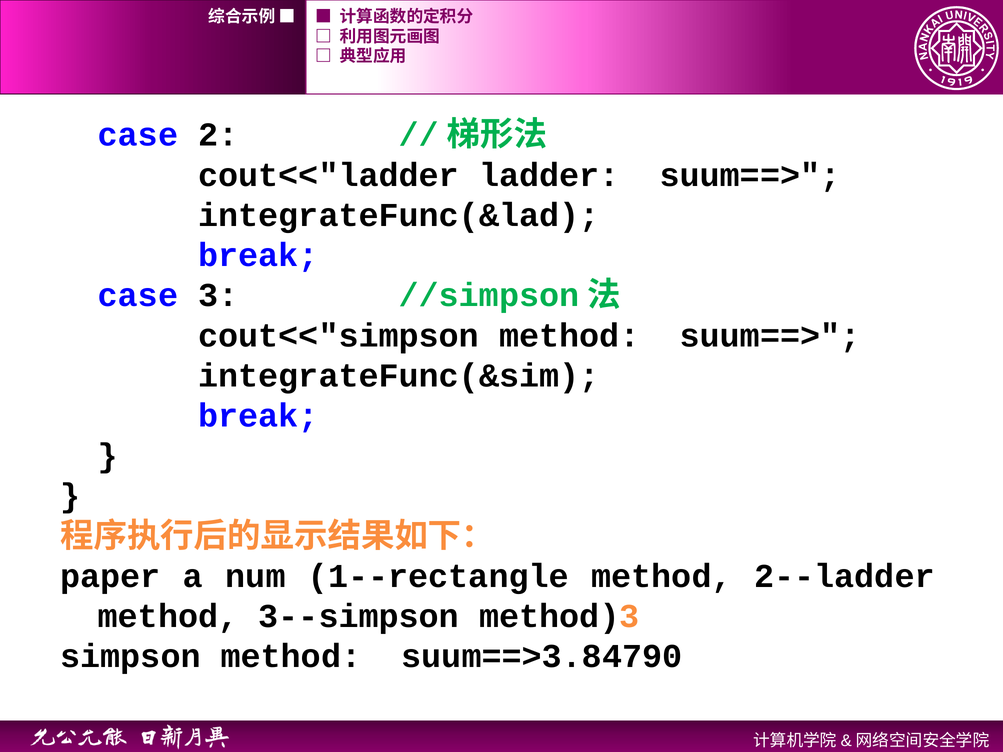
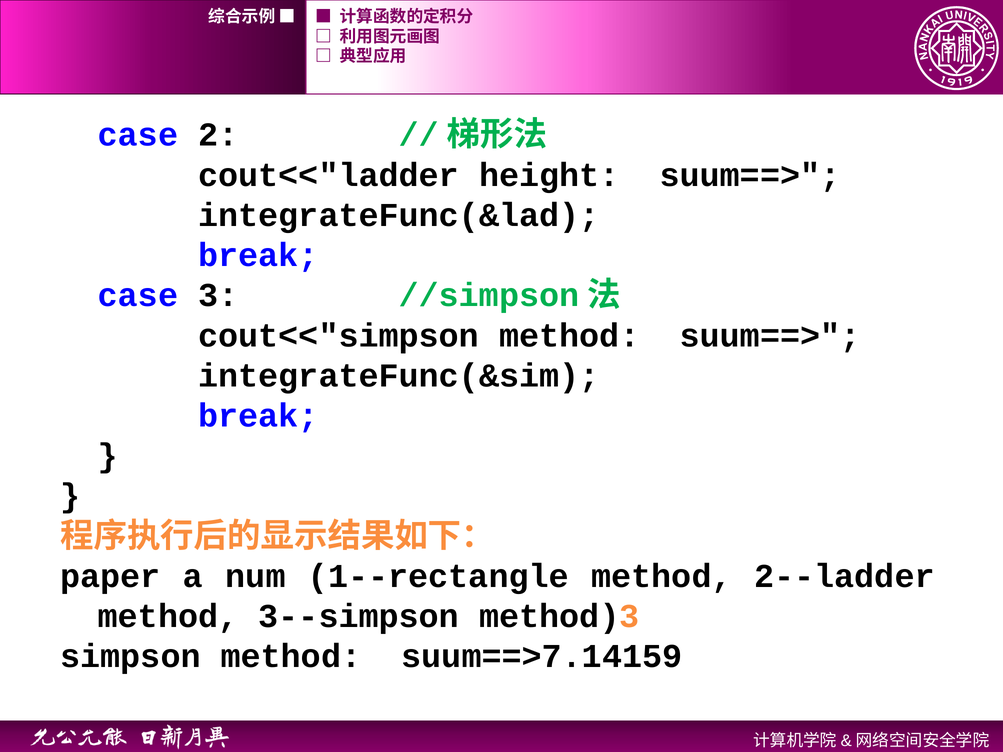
ladder: ladder -> height (549, 175)
suum==>3.84790: suum==>3.84790 -> suum==>7.14159 (542, 657)
